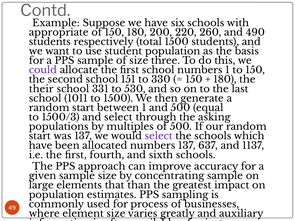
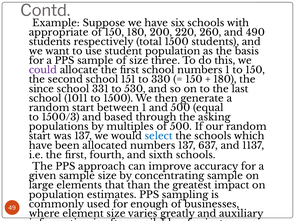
their: their -> since (41, 89)
and select: select -> based (118, 117)
select colour: purple -> blue (159, 136)
process: process -> enough (149, 204)
